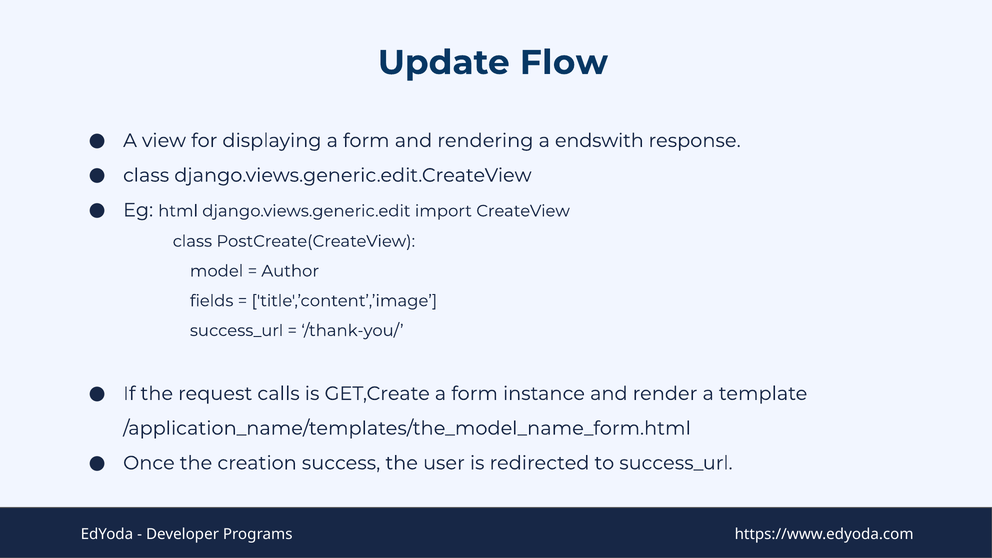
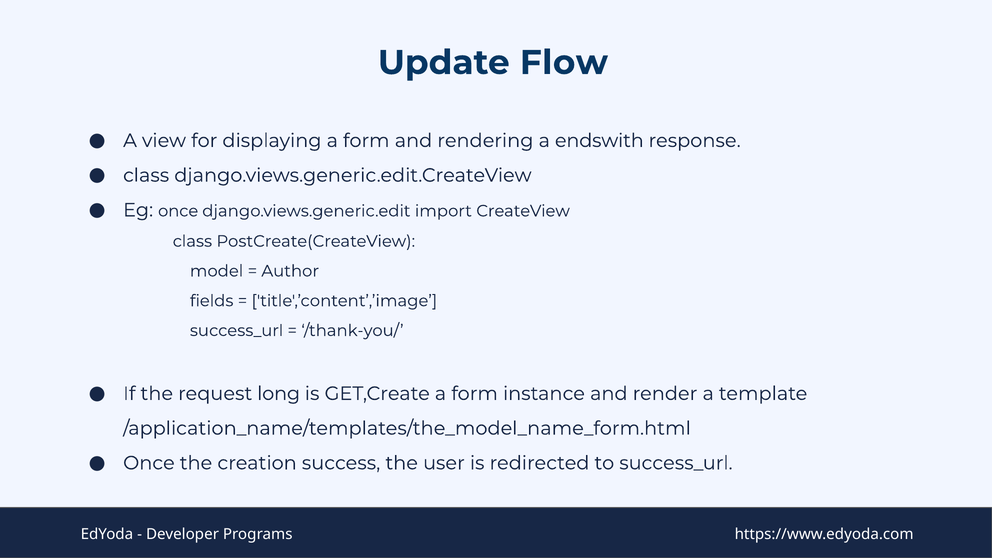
Eg html: html -> once (178, 211)
calls: calls -> long (279, 394)
